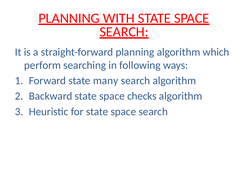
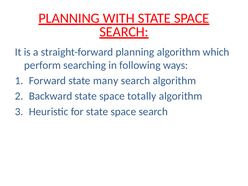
checks: checks -> totally (142, 96)
